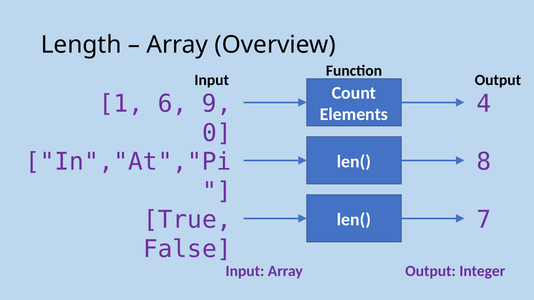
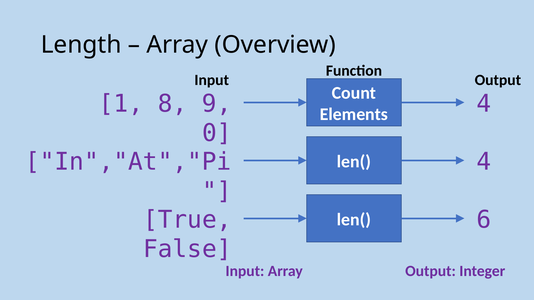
6: 6 -> 8 (173, 104)
len( 8: 8 -> 4 (484, 162)
7: 7 -> 6 (484, 220)
